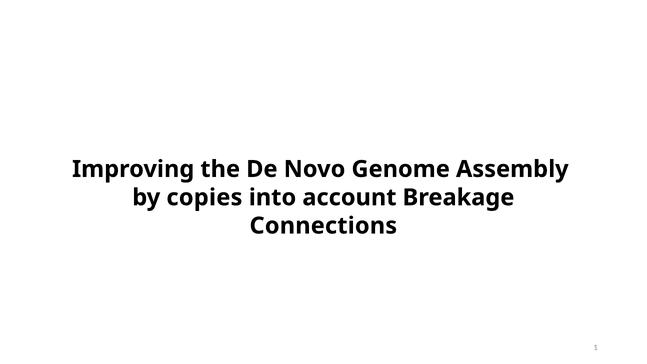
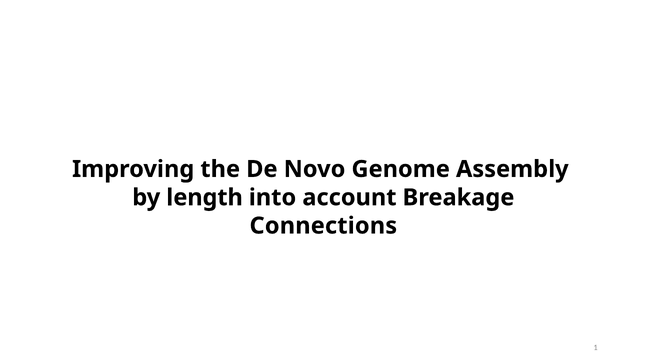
copies: copies -> length (205, 197)
